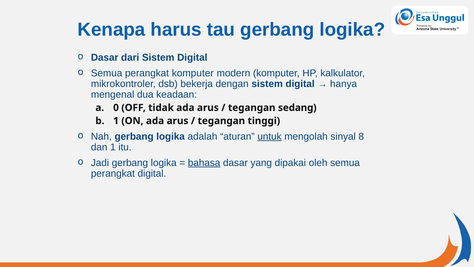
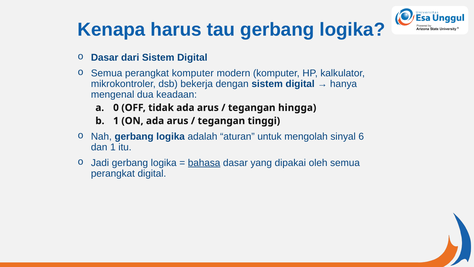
sedang: sedang -> hingga (297, 108)
untuk underline: present -> none (270, 136)
8: 8 -> 6 (361, 136)
